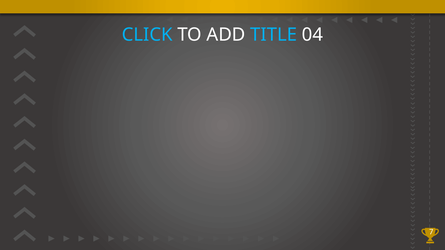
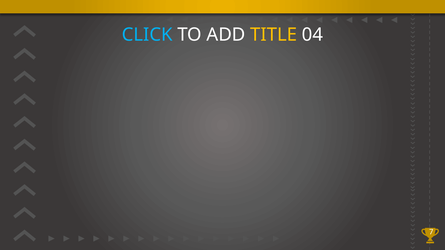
TITLE colour: light blue -> yellow (274, 35)
